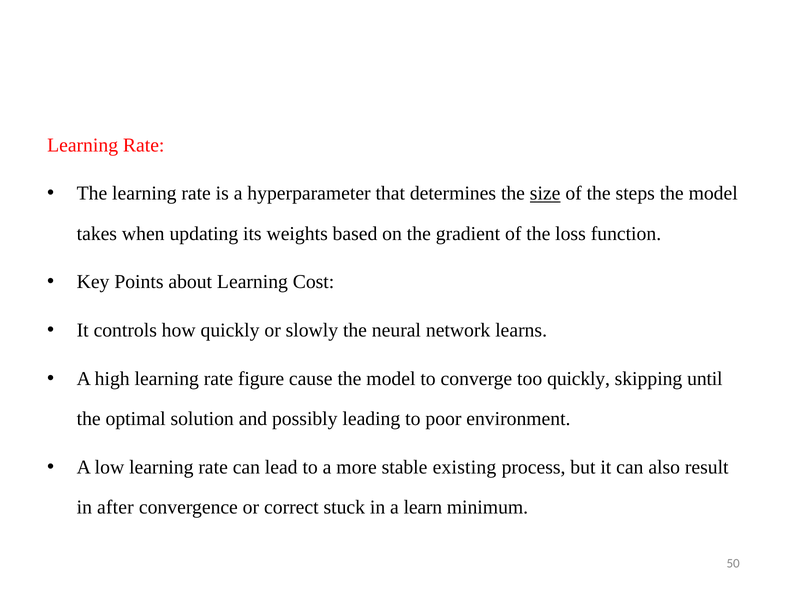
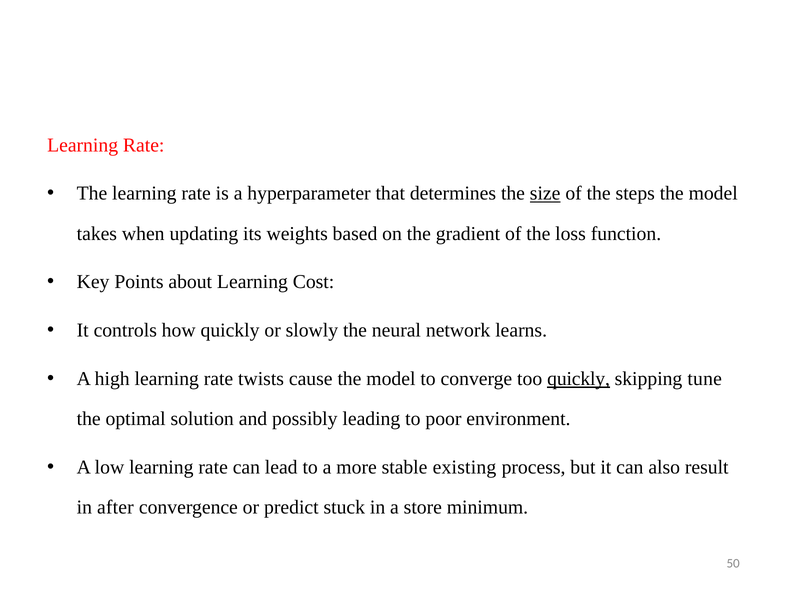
figure: figure -> twists (261, 379)
quickly underline: none -> present (579, 379)
until: until -> tune (705, 379)
correct: correct -> predict (291, 508)
learn: learn -> store (423, 508)
